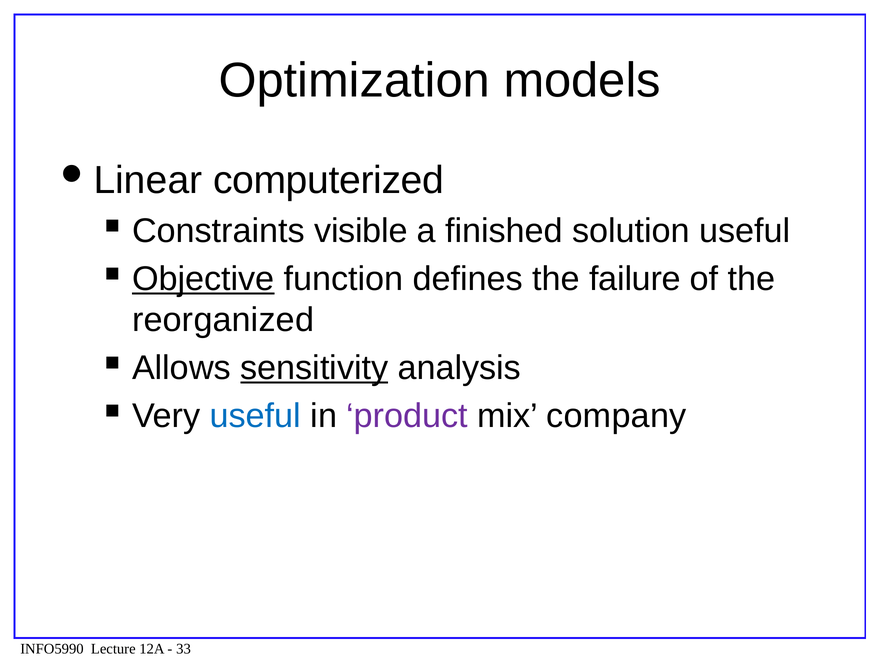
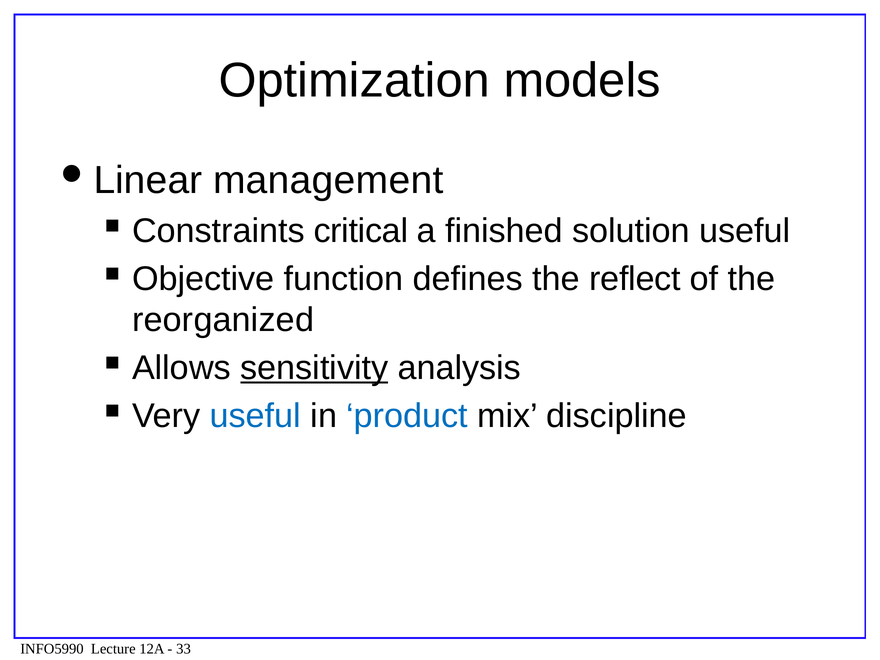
computerized: computerized -> management (328, 180)
visible: visible -> critical (361, 231)
Objective underline: present -> none (203, 279)
failure: failure -> reflect (635, 279)
product colour: purple -> blue (407, 416)
company: company -> discipline (617, 416)
